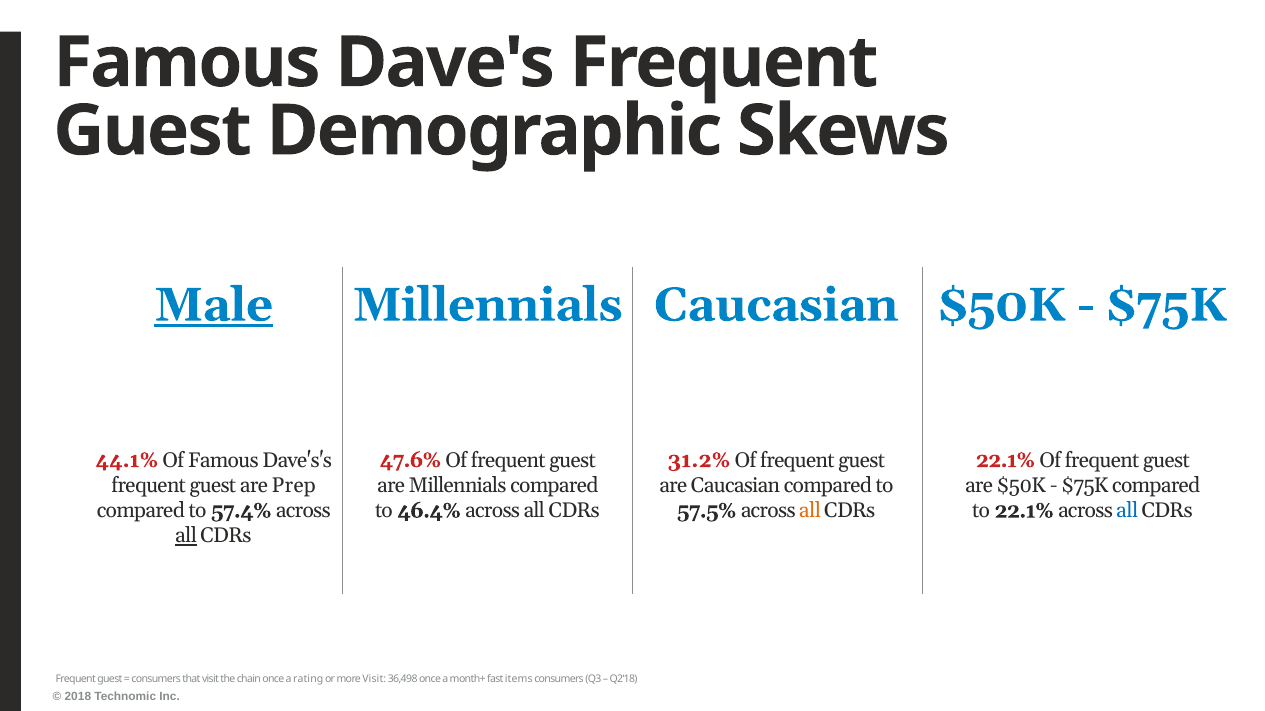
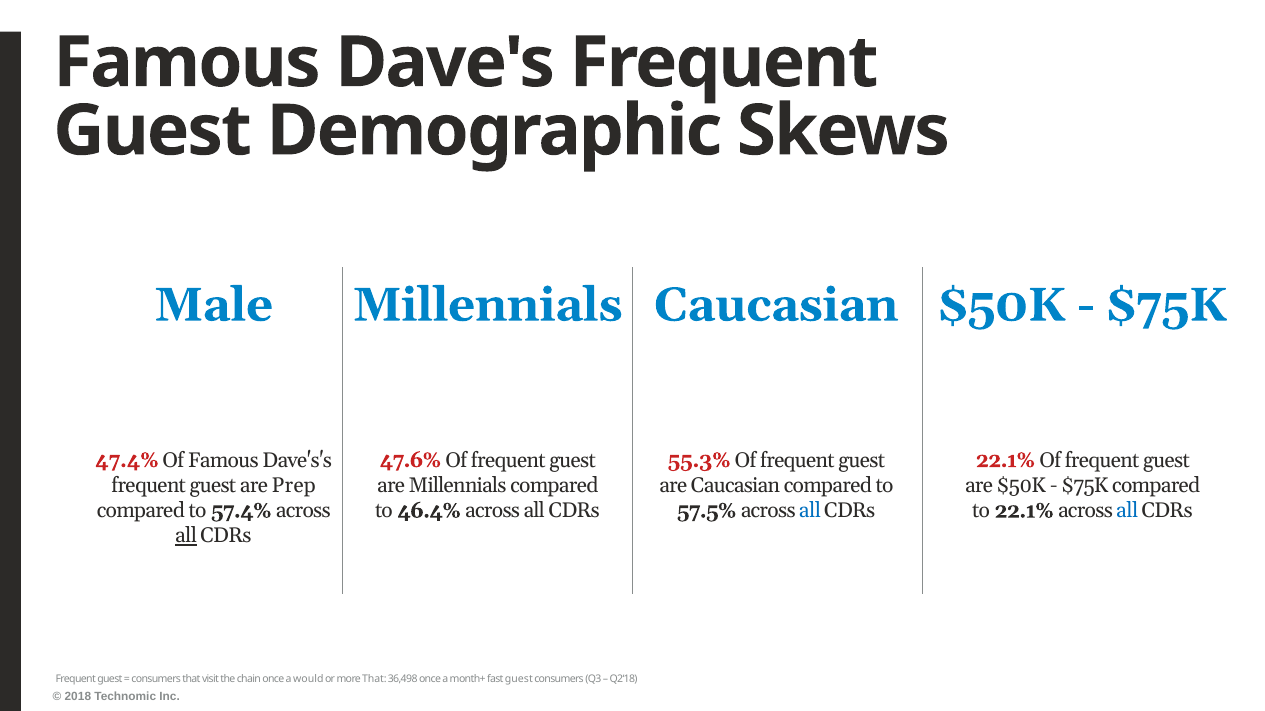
Male underline: present -> none (214, 305)
44.1%: 44.1% -> 47.4% (127, 460)
31.2%: 31.2% -> 55.3% (699, 460)
all colour: orange -> blue (810, 511)
rating: rating -> would (308, 679)
more Visit: Visit -> That (374, 679)
fast items: items -> guest (519, 679)
